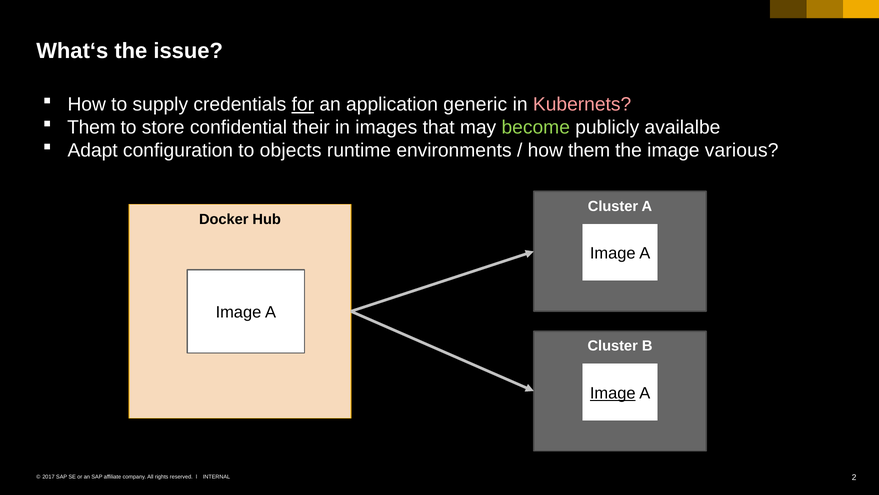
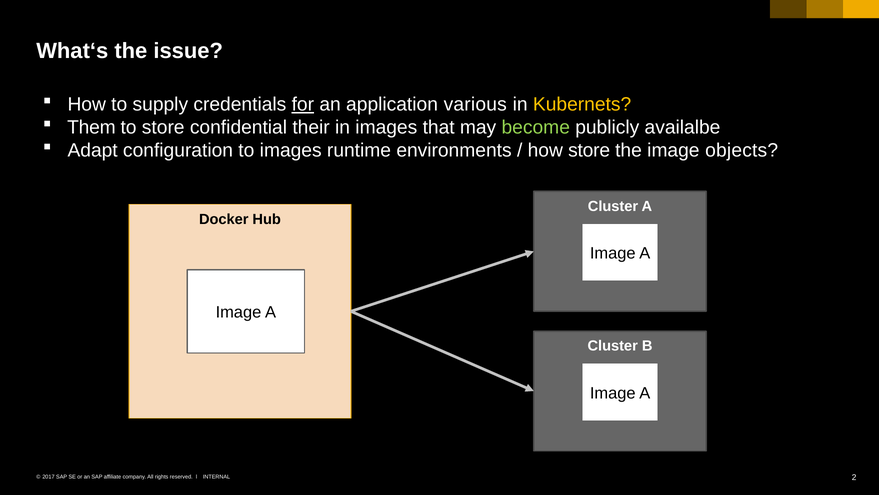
generic: generic -> various (475, 104)
Kubernets colour: pink -> yellow (582, 104)
to objects: objects -> images (291, 150)
how them: them -> store (589, 150)
various: various -> objects (742, 150)
Image underline: present -> none (613, 393)
